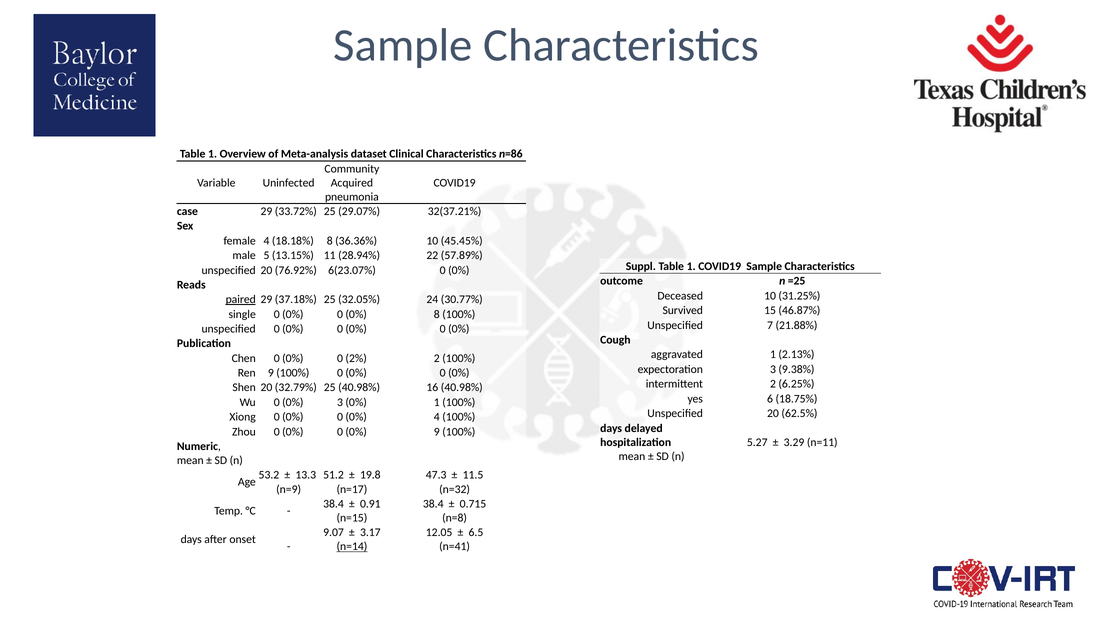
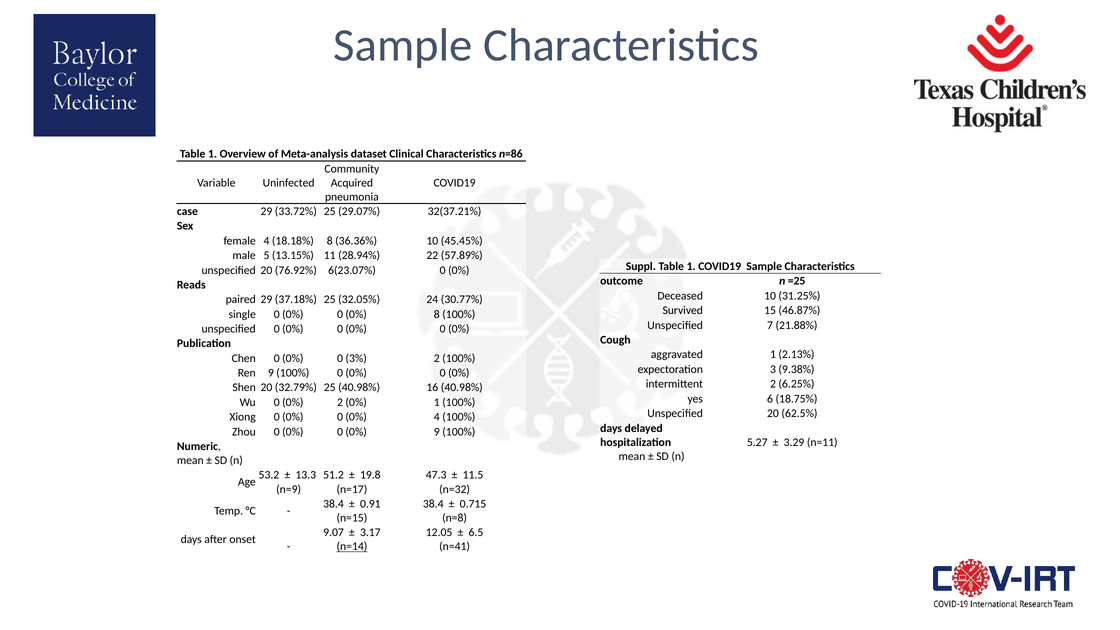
paired underline: present -> none (241, 300)
2%: 2% -> 3% (356, 358)
0% 3: 3 -> 2 (340, 402)
